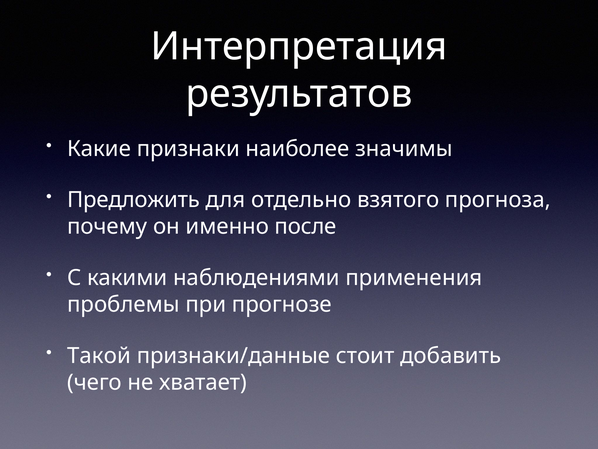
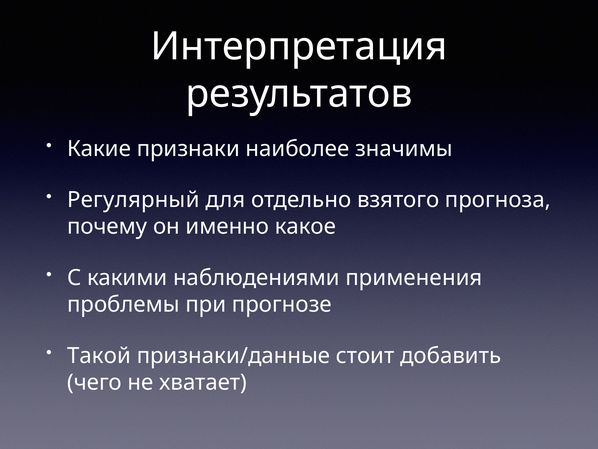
Предложить: Предложить -> Регулярный (133, 200)
после: после -> какое (305, 226)
